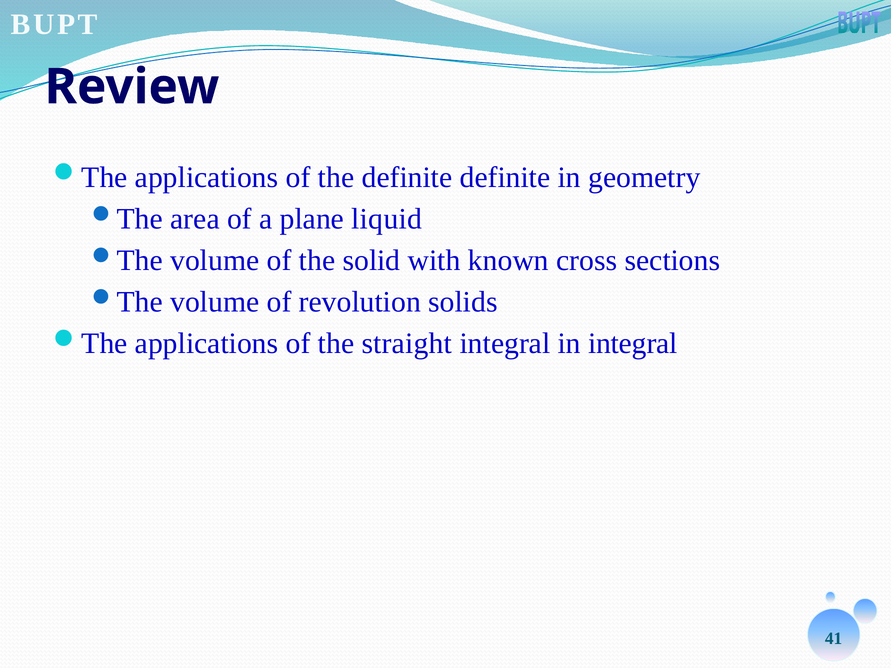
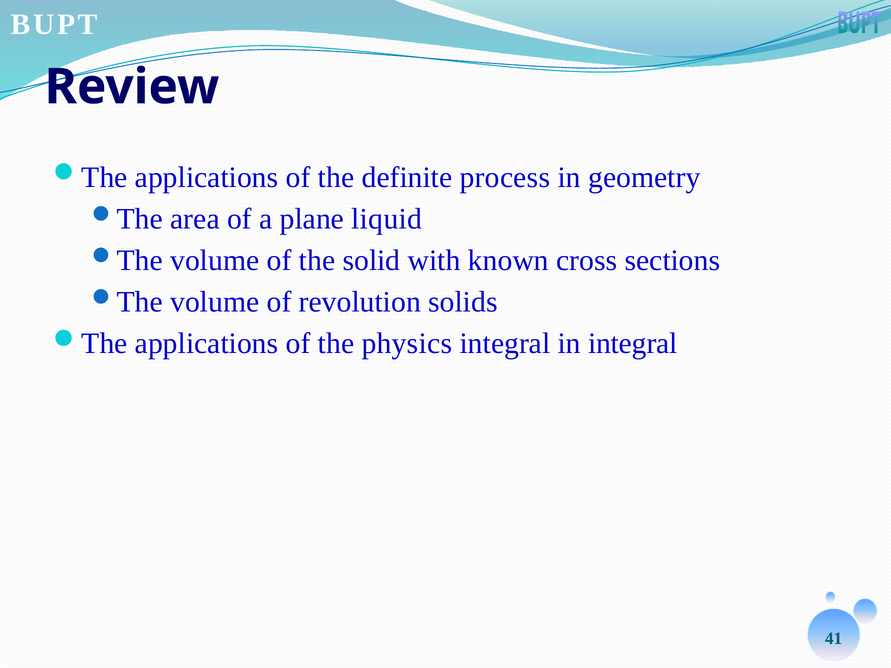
definite definite: definite -> process (505, 177)
straight: straight -> physics (407, 344)
